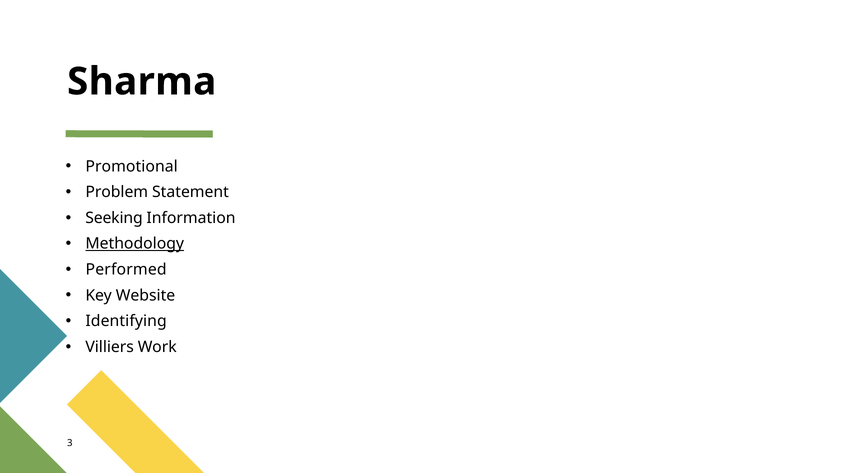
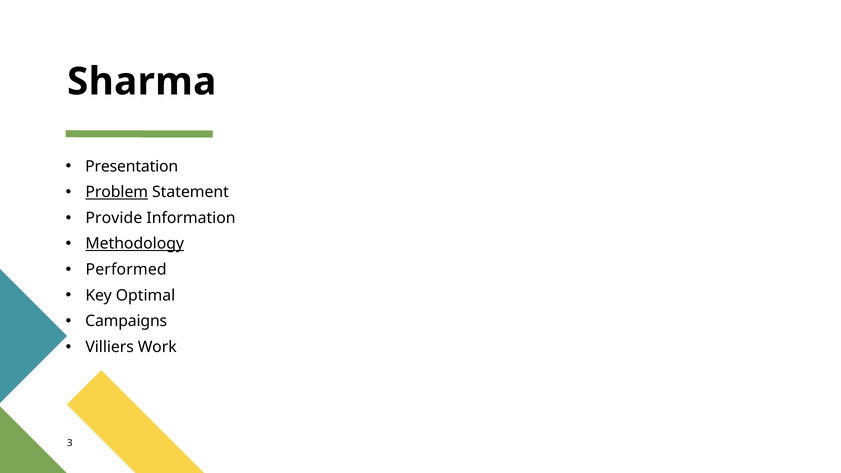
Promotional: Promotional -> Presentation (132, 166)
Problem underline: none -> present (117, 192)
Seeking: Seeking -> Provide (114, 218)
Website: Website -> Optimal (146, 295)
Identifying: Identifying -> Campaigns (126, 321)
